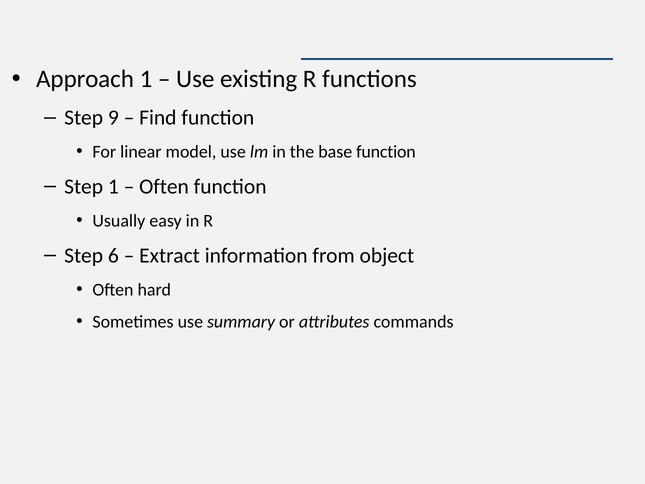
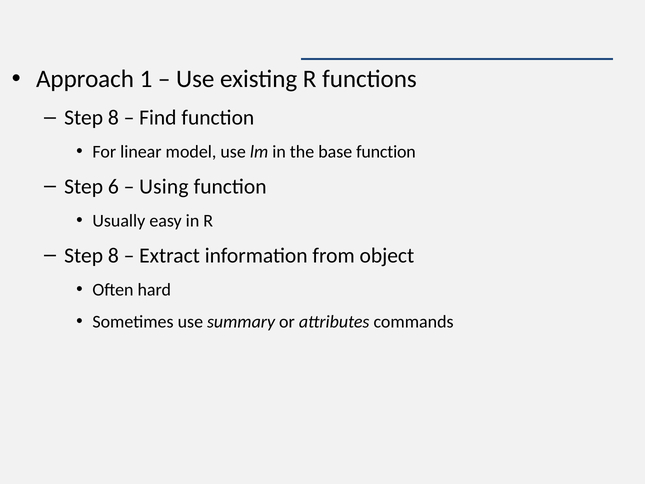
9: 9 -> 8 (113, 118)
Step 1: 1 -> 6 (113, 186)
Often: Often -> Using (164, 186)
6: 6 -> 8 (113, 255)
